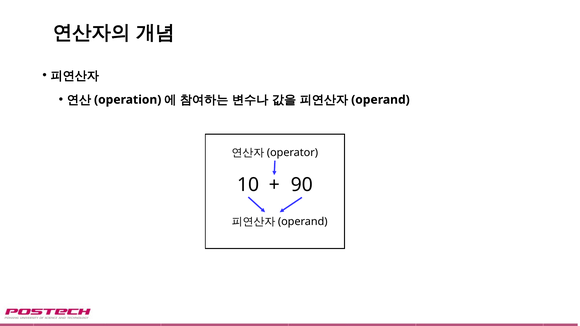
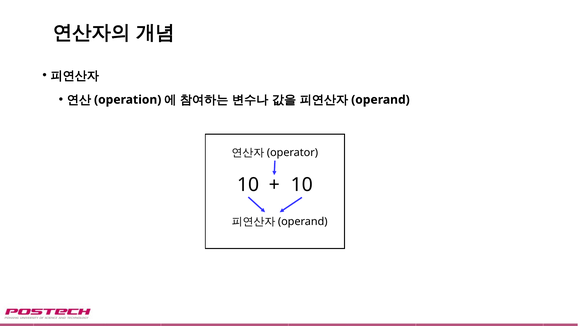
10 90: 90 -> 10 (302, 185)
